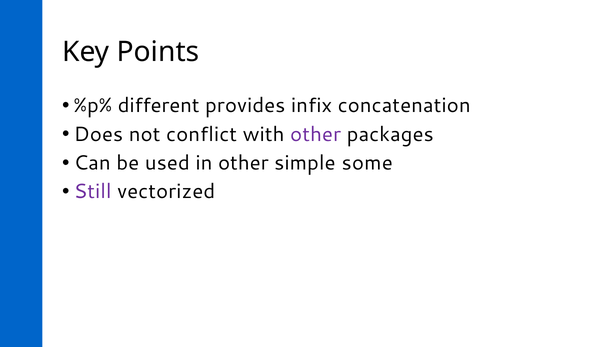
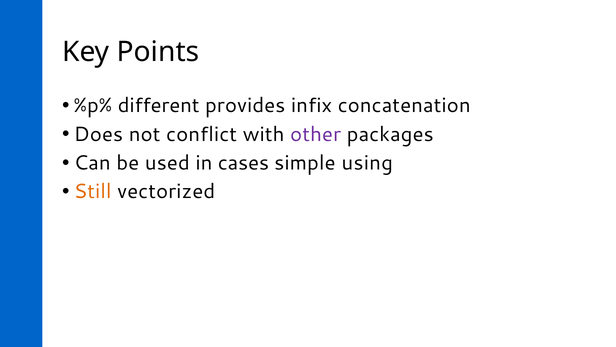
in other: other -> cases (243, 163)
some: some -> using (367, 163)
Still colour: purple -> orange (93, 191)
